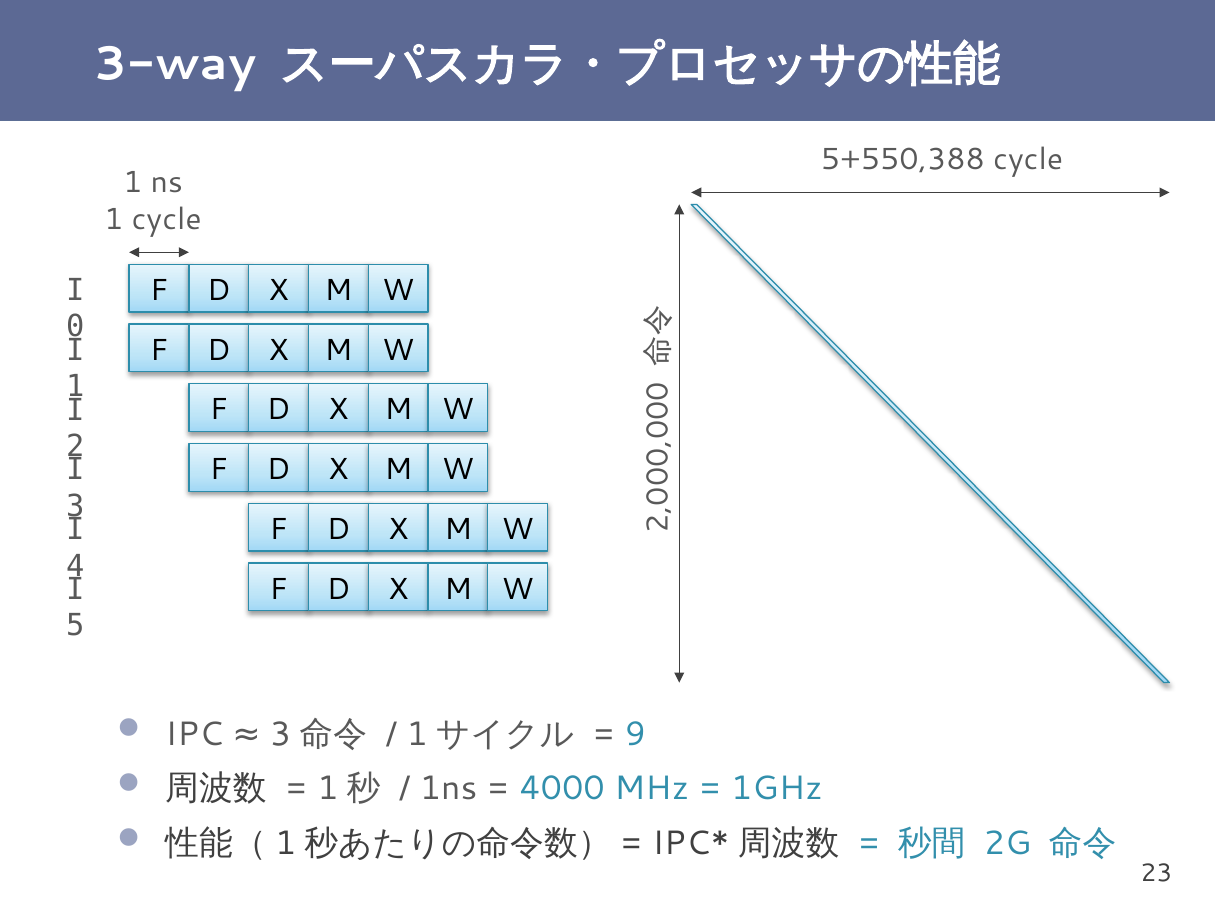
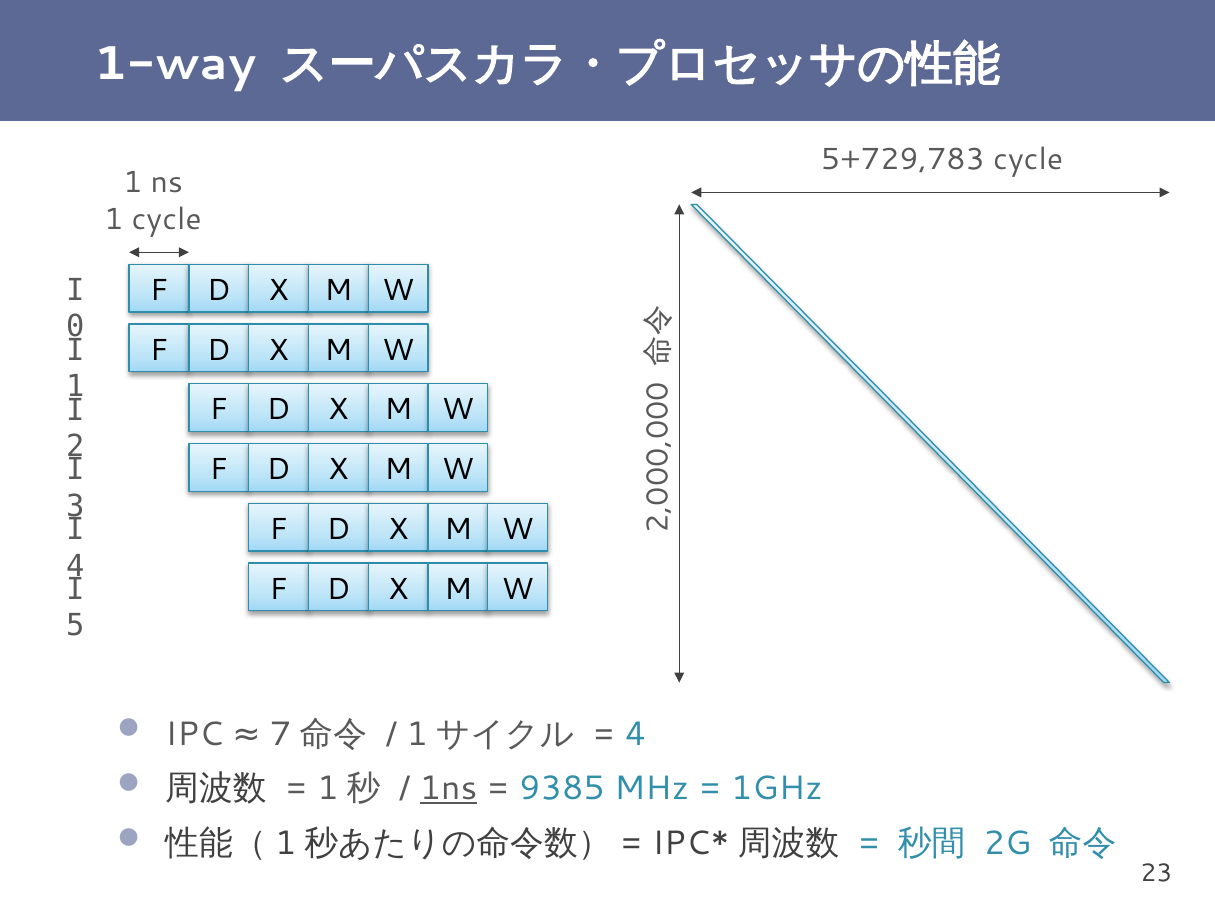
3-way: 3-way -> 1-way (175, 64)
5+550,388: 5+550,388 -> 5+729,783 (903, 159)
IPC 3: 3 -> 7 (281, 734)
9: 9 -> 4 (635, 734)
1ns underline: none -> present (449, 789)
4000: 4000 -> 9385 (562, 789)
